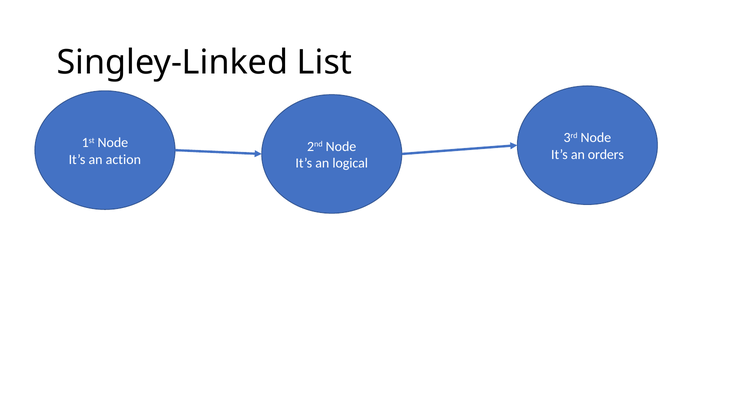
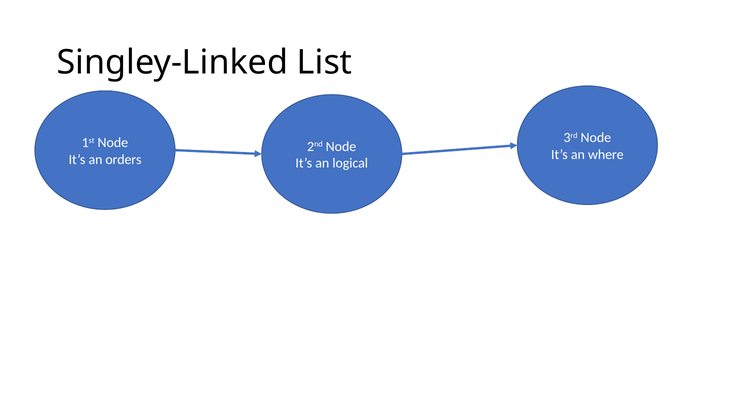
orders: orders -> where (606, 154)
action: action -> orders (123, 159)
